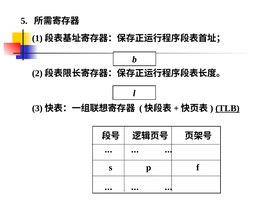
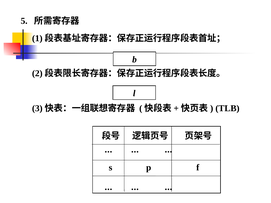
TLB underline: present -> none (227, 109)
